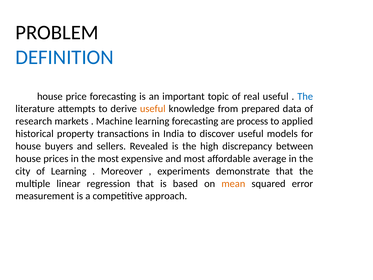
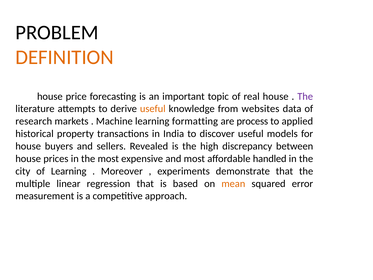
DEFINITION colour: blue -> orange (65, 57)
real useful: useful -> house (276, 96)
The colour: blue -> purple (305, 96)
prepared: prepared -> websites (260, 109)
learning forecasting: forecasting -> formatting (195, 121)
average: average -> handled (270, 159)
